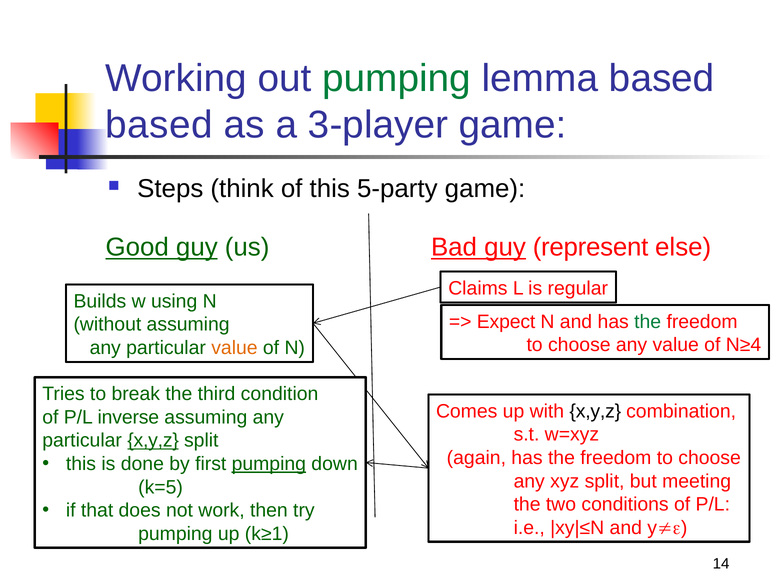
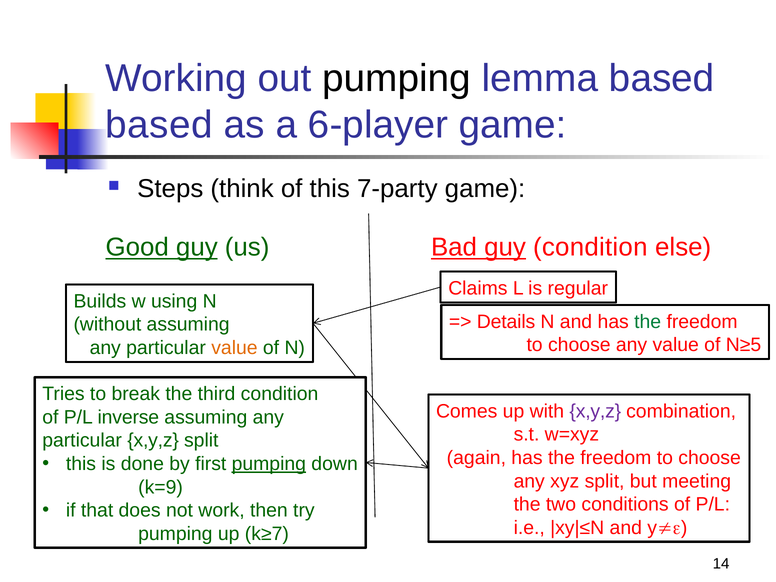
pumping colour: green -> black (397, 78)
3-player: 3-player -> 6-player (378, 125)
5-party: 5-party -> 7-party (397, 189)
guy represent: represent -> condition (590, 247)
Expect: Expect -> Details (506, 322)
N≥4: N≥4 -> N≥5 (744, 345)
x,y,z colour: black -> purple (595, 411)
x,y,z underline: present -> none (153, 441)
k=5: k=5 -> k=9 (161, 487)
k≥1: k≥1 -> k≥7 (267, 534)
